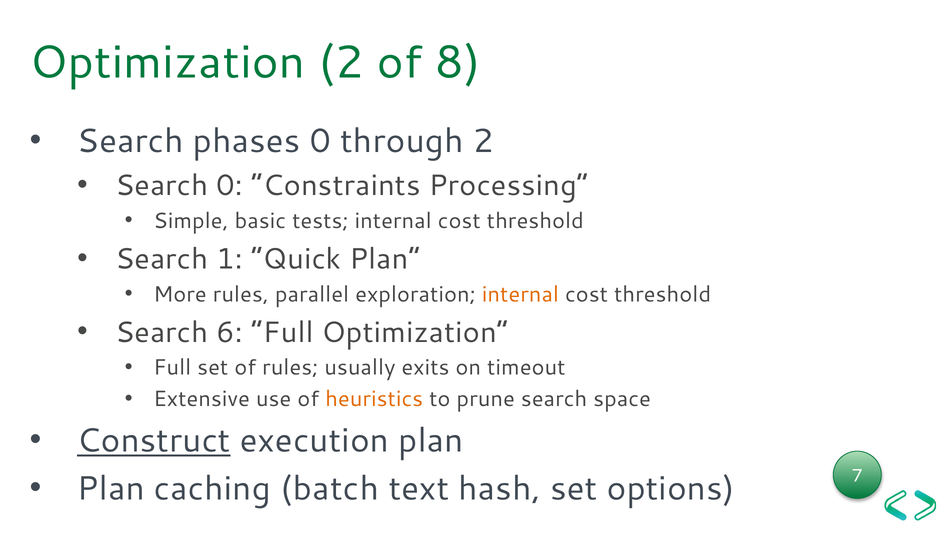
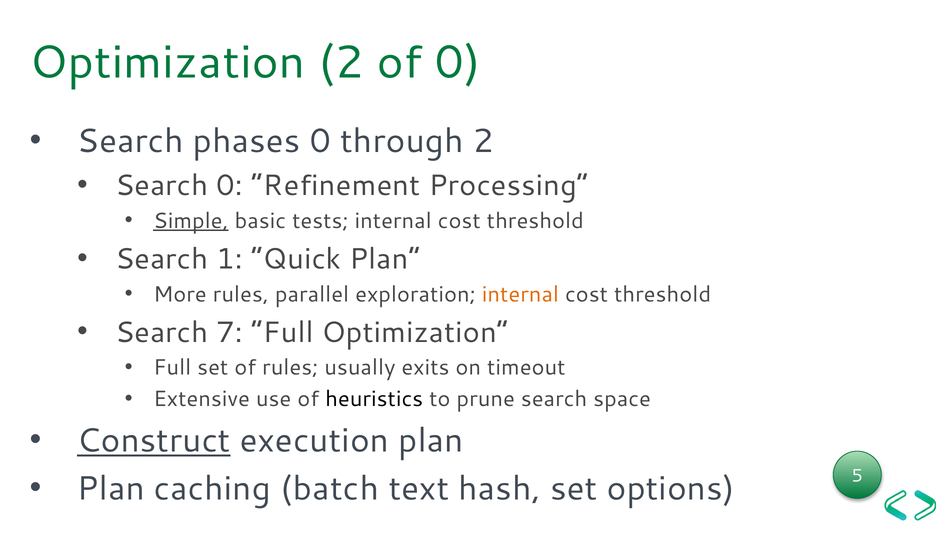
of 8: 8 -> 0 (458, 63)
Constraints: Constraints -> Refinement (336, 185)
Simple underline: none -> present (191, 221)
6: 6 -> 7 (230, 332)
heuristics colour: orange -> black (374, 399)
7: 7 -> 5 (857, 476)
